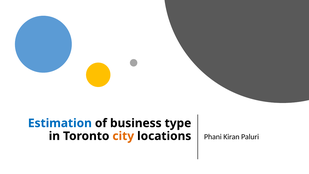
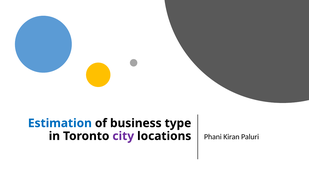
city colour: orange -> purple (123, 136)
